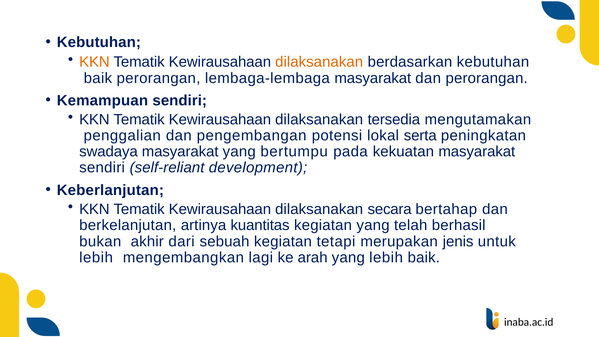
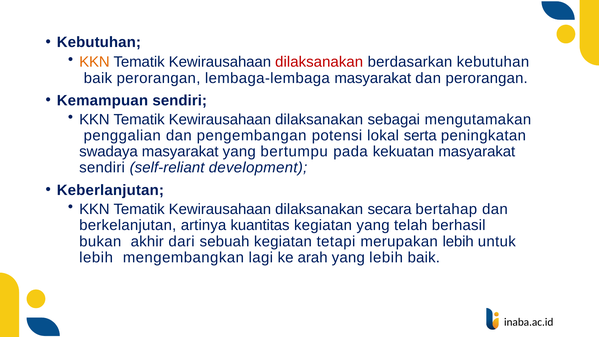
dilaksanakan colour: orange -> red (319, 62)
tersedia: tersedia -> sebagai (394, 119)
merupakan jenis: jenis -> lebih (458, 241)
